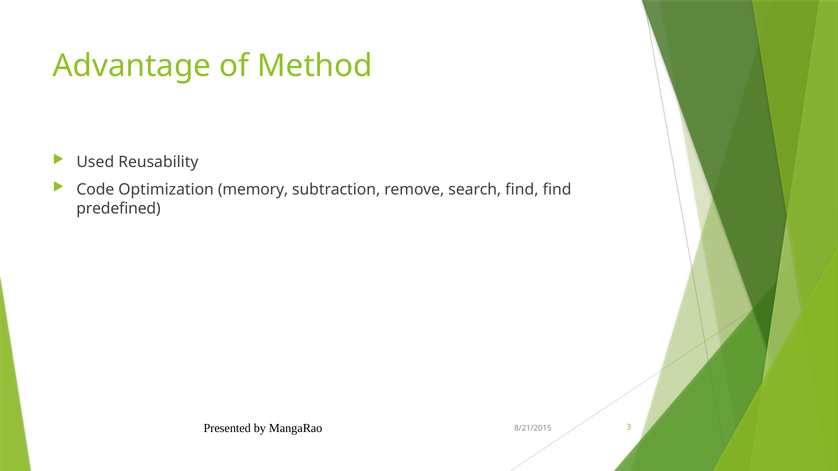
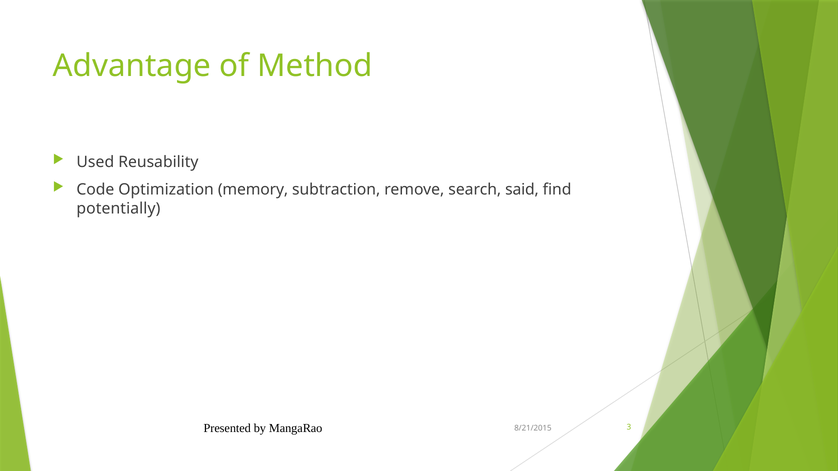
search find: find -> said (522, 190)
predefined: predefined -> potentially (118, 209)
